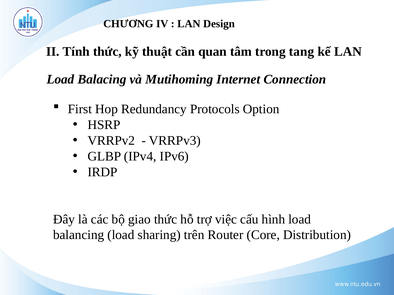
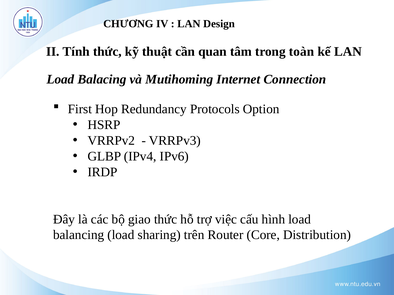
tang: tang -> toàn (302, 52)
